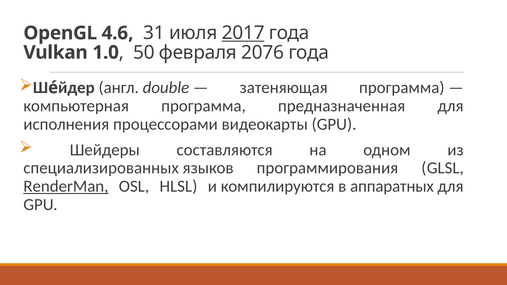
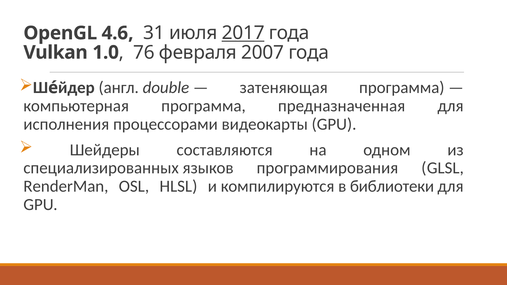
50: 50 -> 76 (144, 52)
2076: 2076 -> 2007 (263, 52)
RenderMan underline: present -> none (66, 186)
аппаратных: аппаратных -> библиотеки (392, 186)
